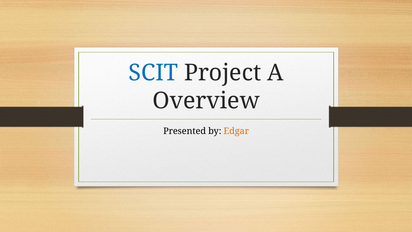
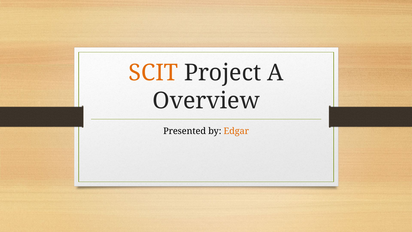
SCIT colour: blue -> orange (153, 73)
